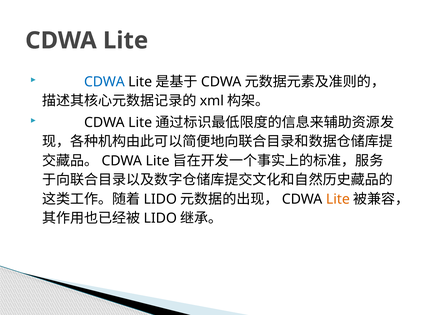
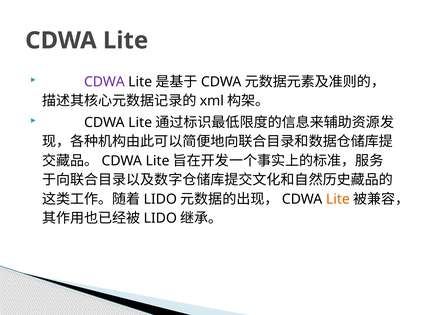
CDWA colour: blue -> purple (104, 82)
